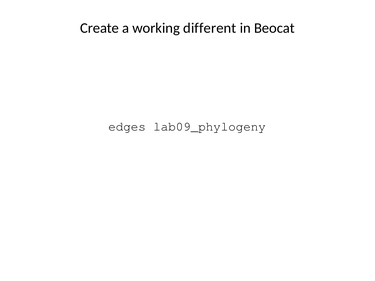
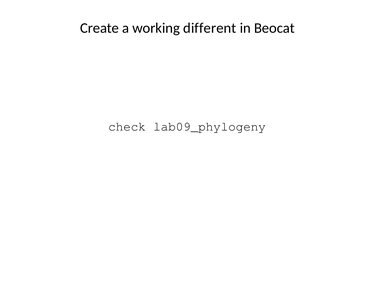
edges: edges -> check (127, 127)
